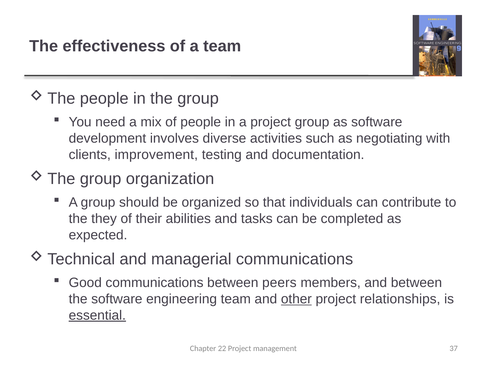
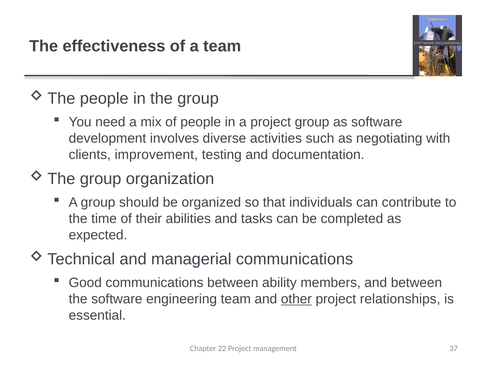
they: they -> time (104, 219)
peers: peers -> ability (279, 283)
essential underline: present -> none (97, 316)
